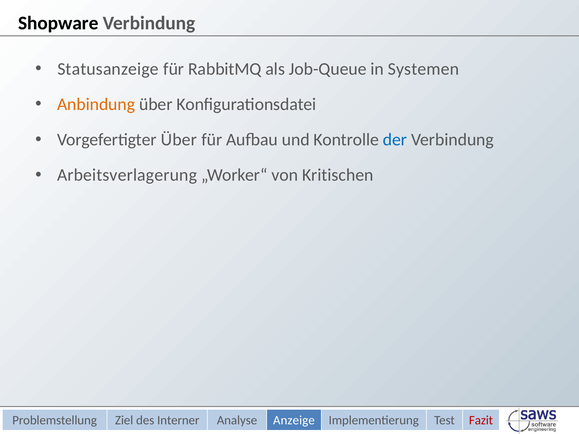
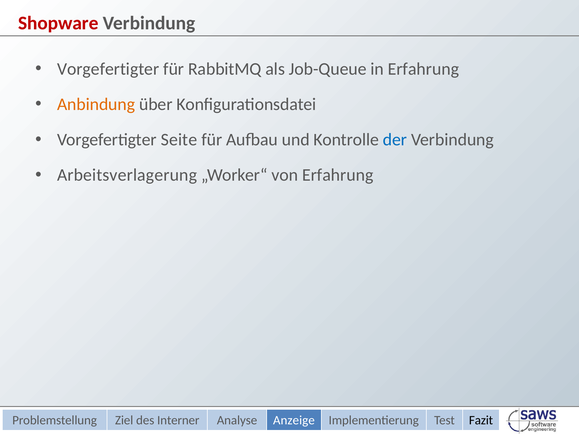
Shopware colour: black -> red (58, 23)
Statusanzeige: Statusanzeige -> Vorgefertigter (108, 69)
in Systemen: Systemen -> Erfahrung (423, 69)
Vorgefertigter Über: Über -> Seite (179, 140)
von Kritischen: Kritischen -> Erfahrung (338, 175)
Fazit colour: red -> black (481, 421)
